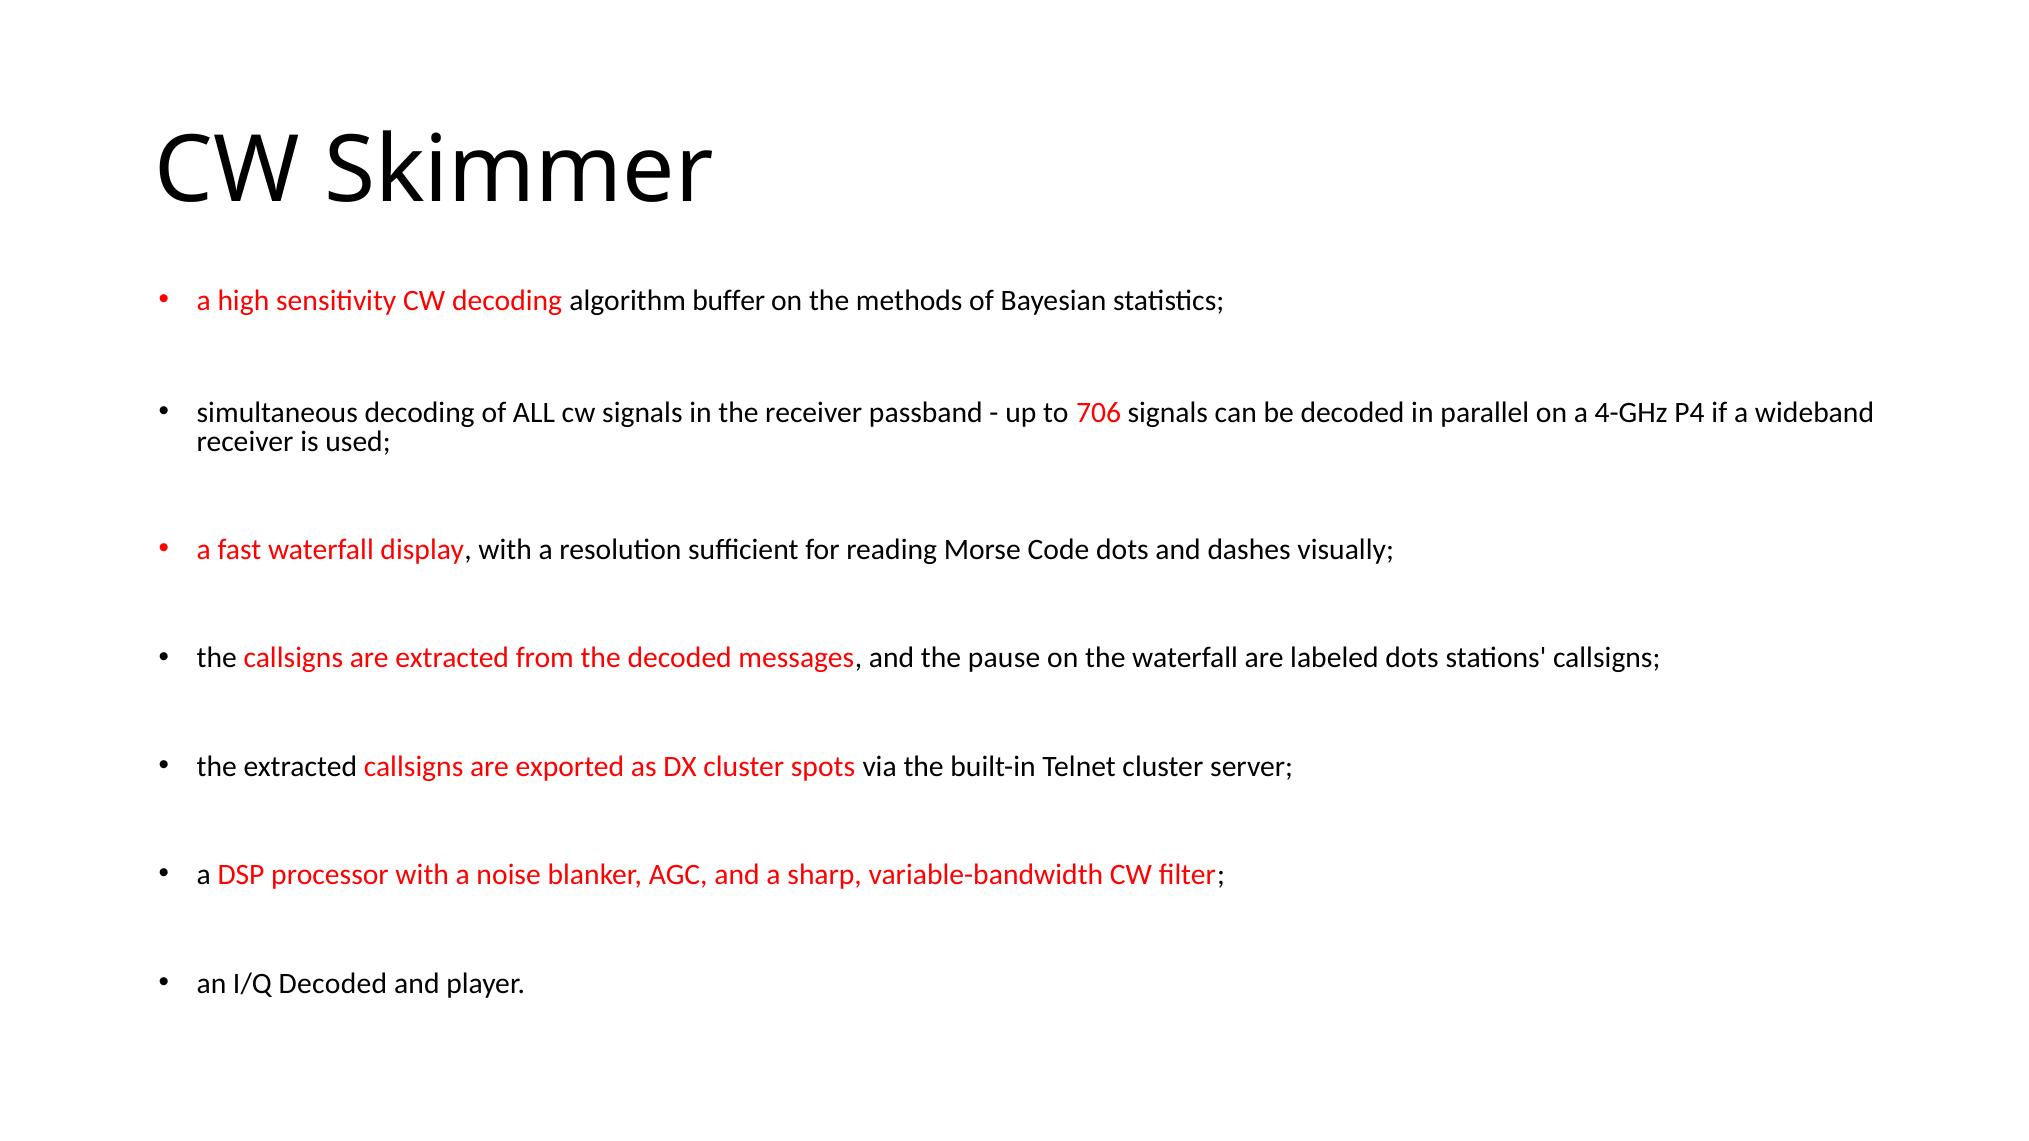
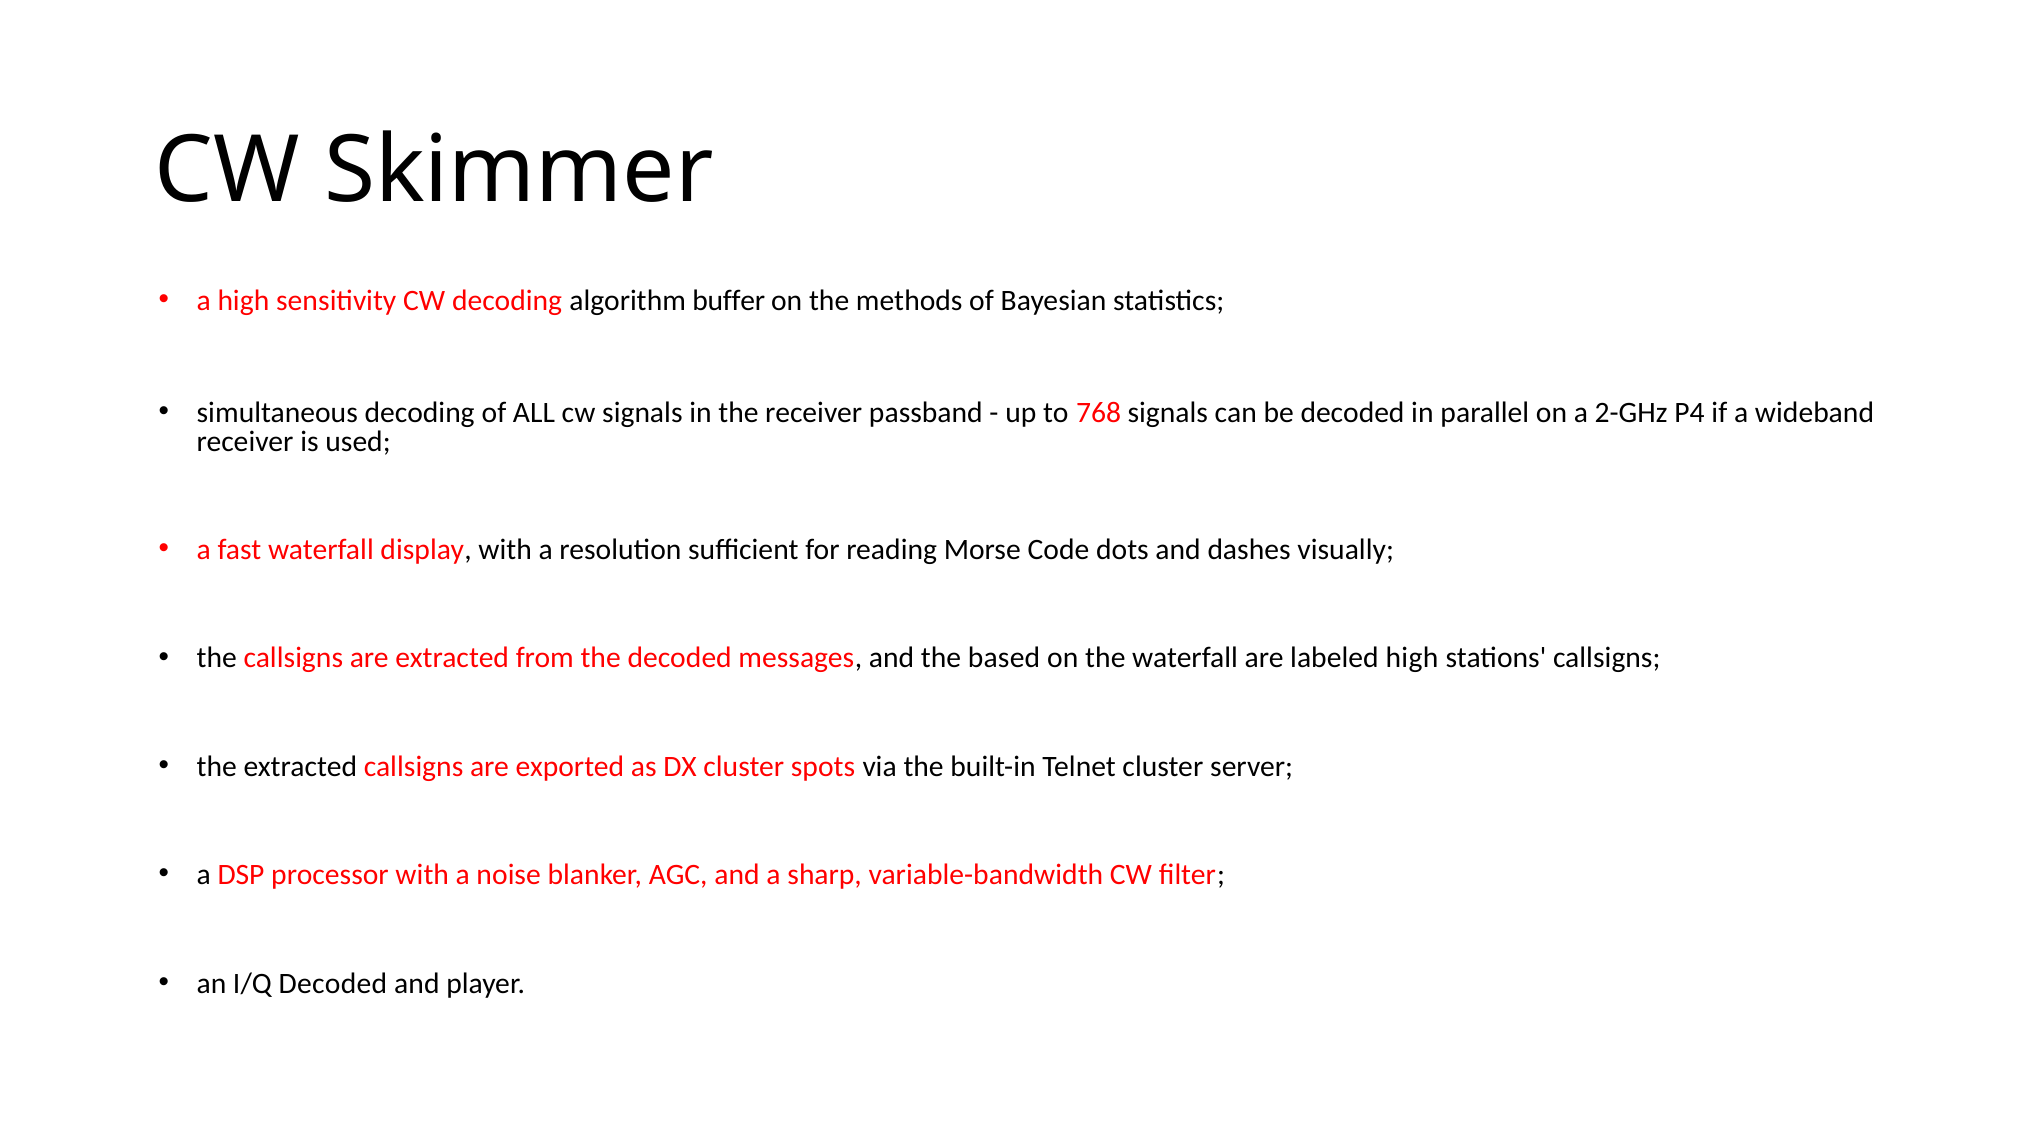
706: 706 -> 768 (1099, 413)
4-GHz: 4-GHz -> 2-GHz (1631, 413)
pause: pause -> based (1004, 658)
labeled dots: dots -> high (1412, 658)
